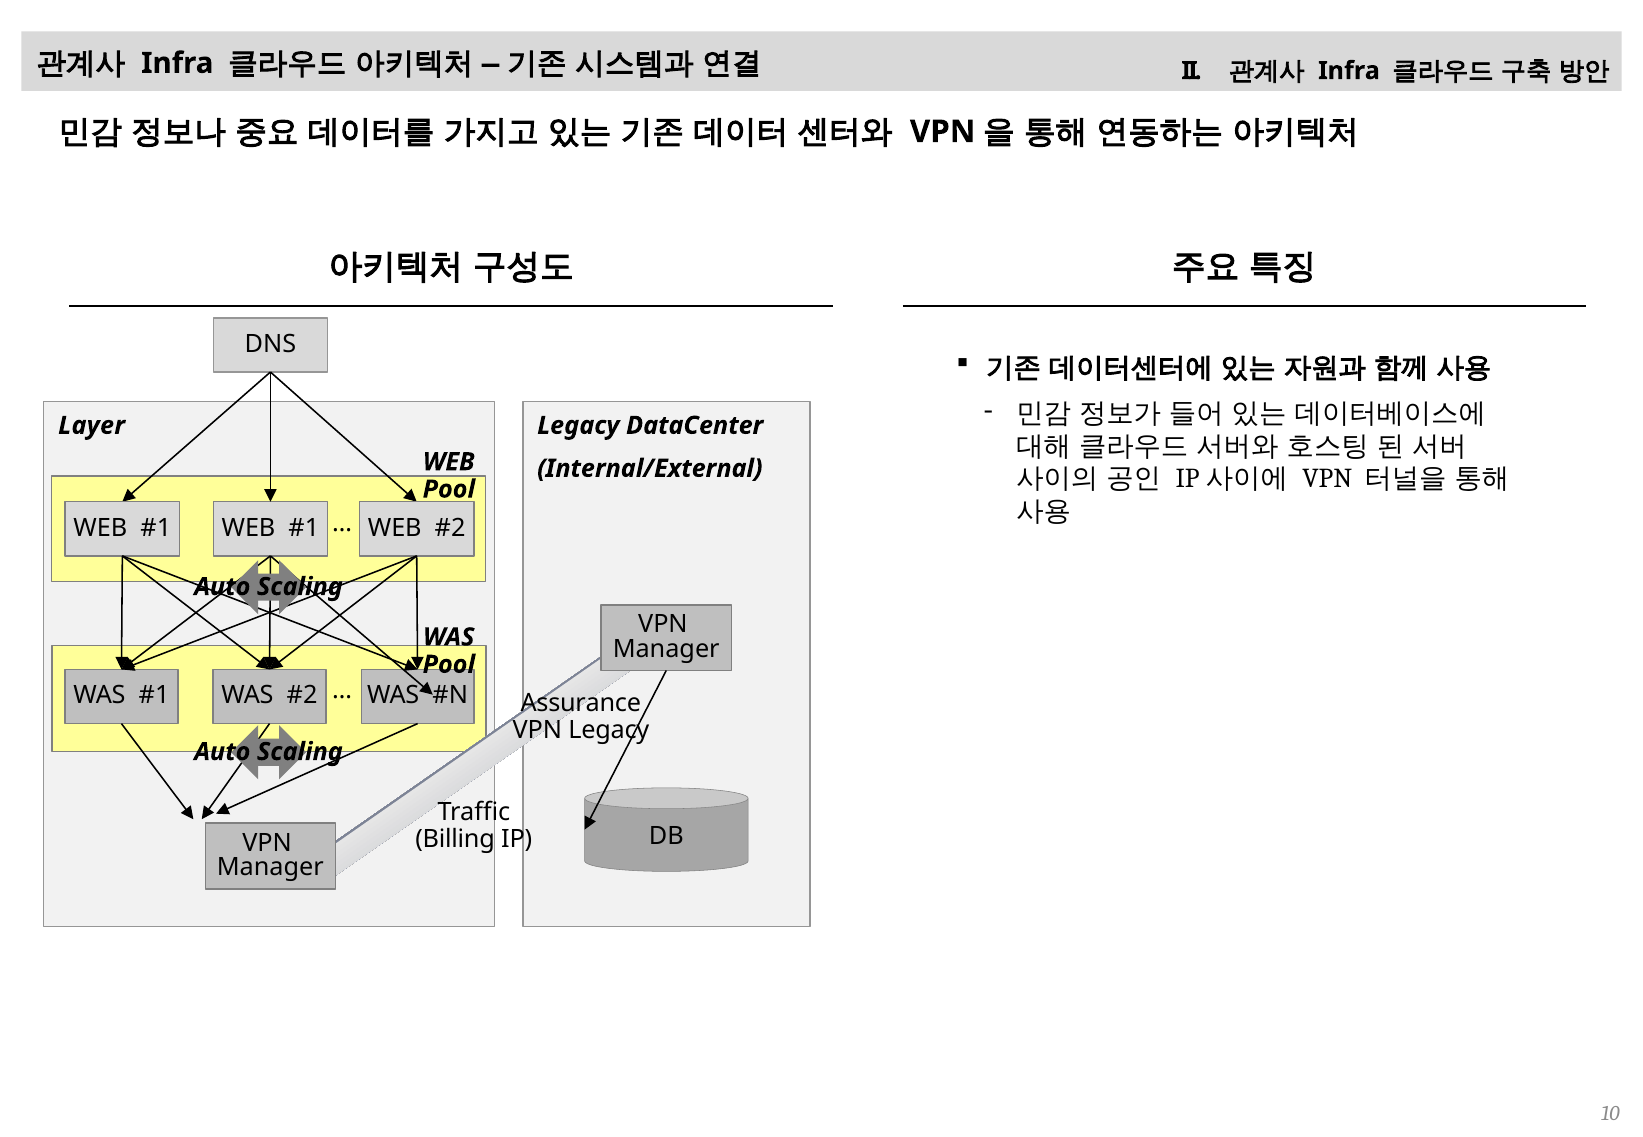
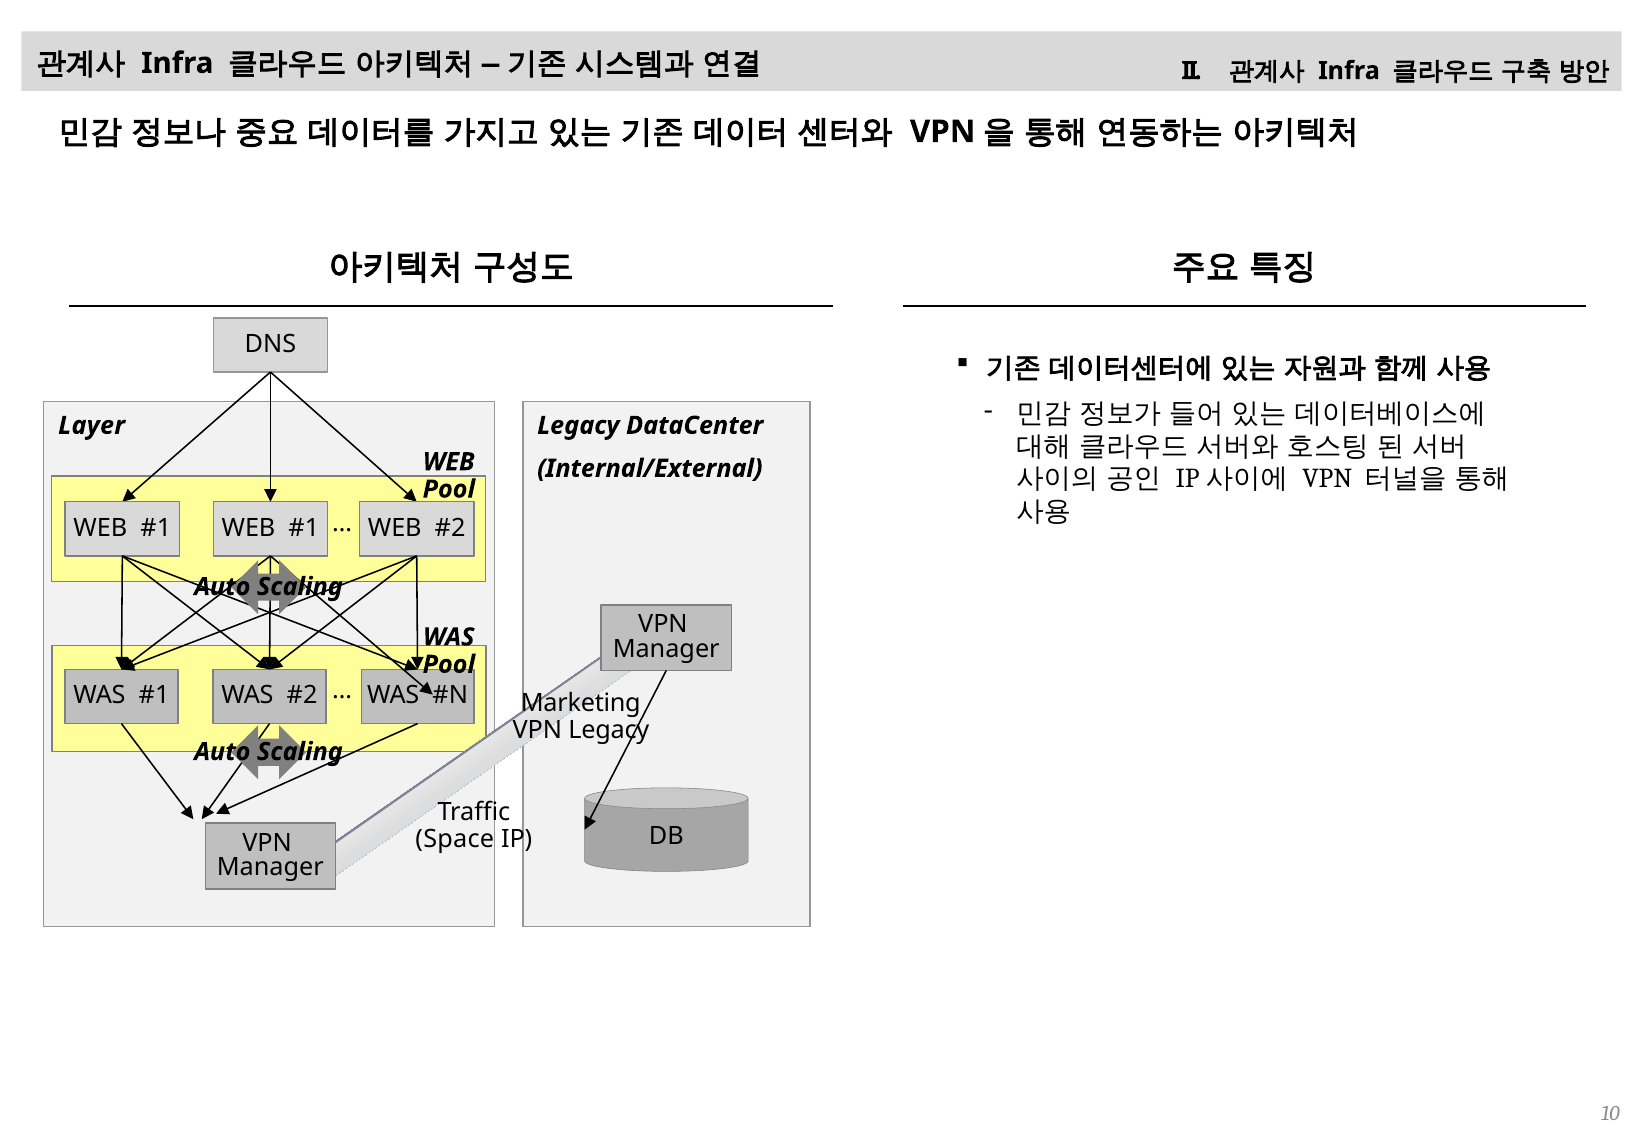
Assurance: Assurance -> Marketing (581, 703)
Billing: Billing -> Space (455, 840)
